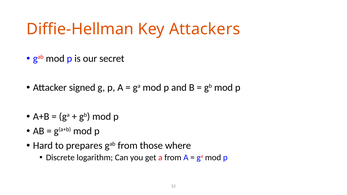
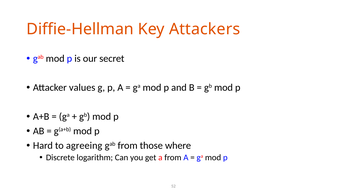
signed: signed -> values (82, 88)
prepares: prepares -> agreeing (84, 146)
